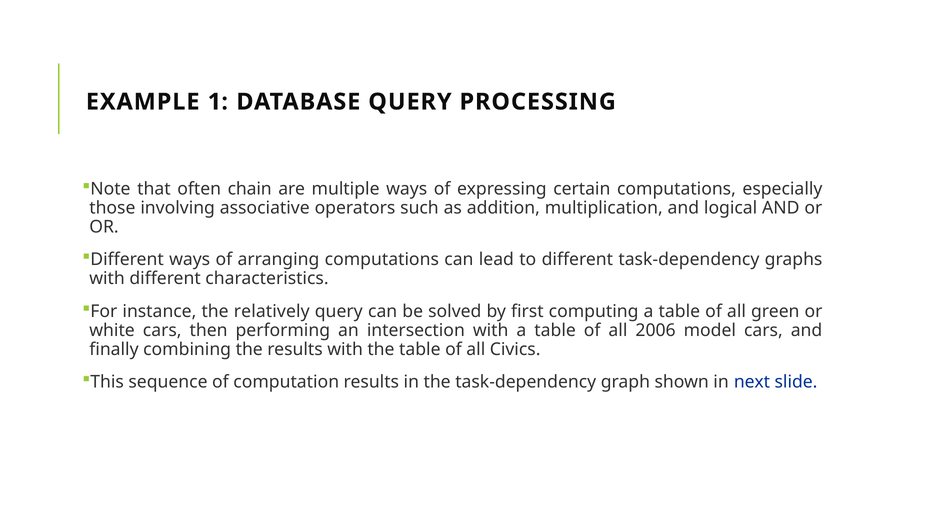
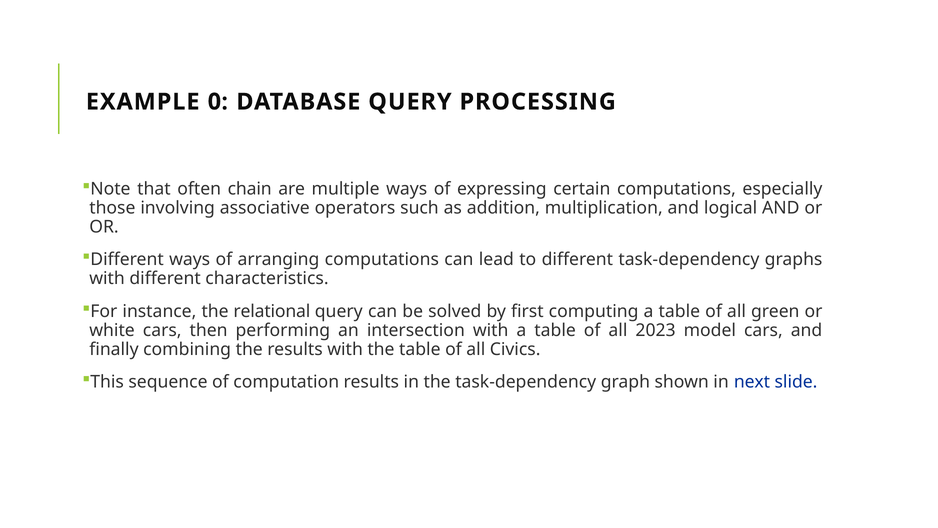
1: 1 -> 0 (218, 102)
relatively: relatively -> relational (272, 311)
2006: 2006 -> 2023 (656, 330)
